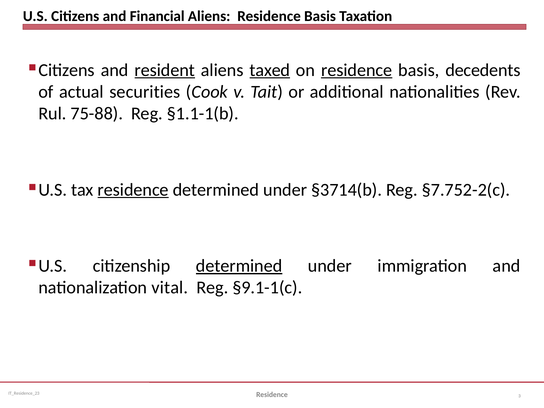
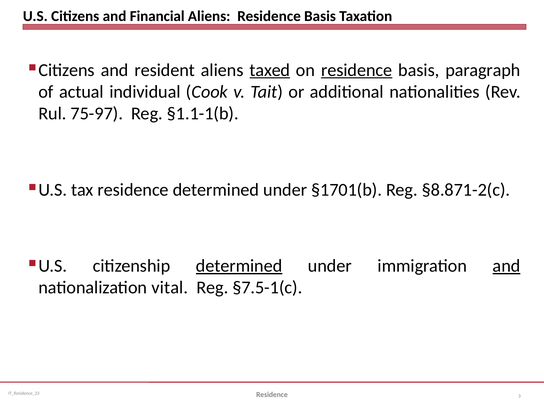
resident underline: present -> none (165, 70)
decedents: decedents -> paragraph (483, 70)
securities: securities -> individual (145, 92)
75-88: 75-88 -> 75-97 (97, 114)
residence underline: present -> none (133, 190)
§3714(b: §3714(b -> §1701(b (347, 190)
§7.752-2(c: §7.752-2(c -> §8.871-2(c (466, 190)
and underline: none -> present (507, 266)
§9.1-1(c: §9.1-1(c -> §7.5-1(c (267, 288)
